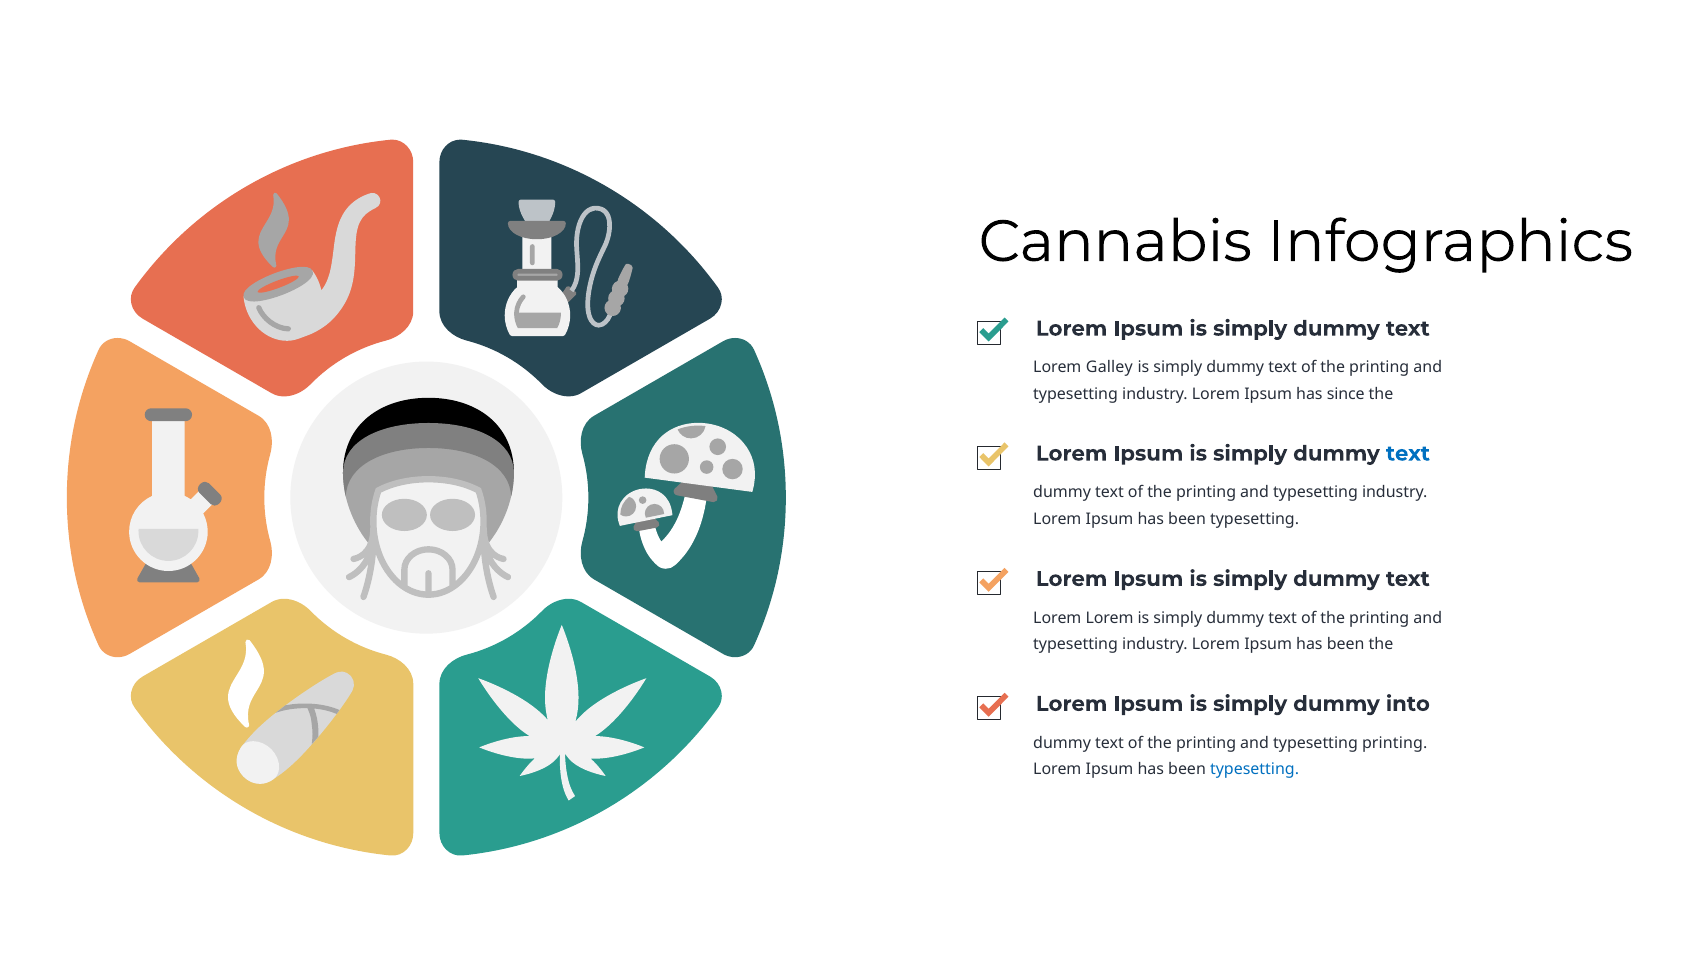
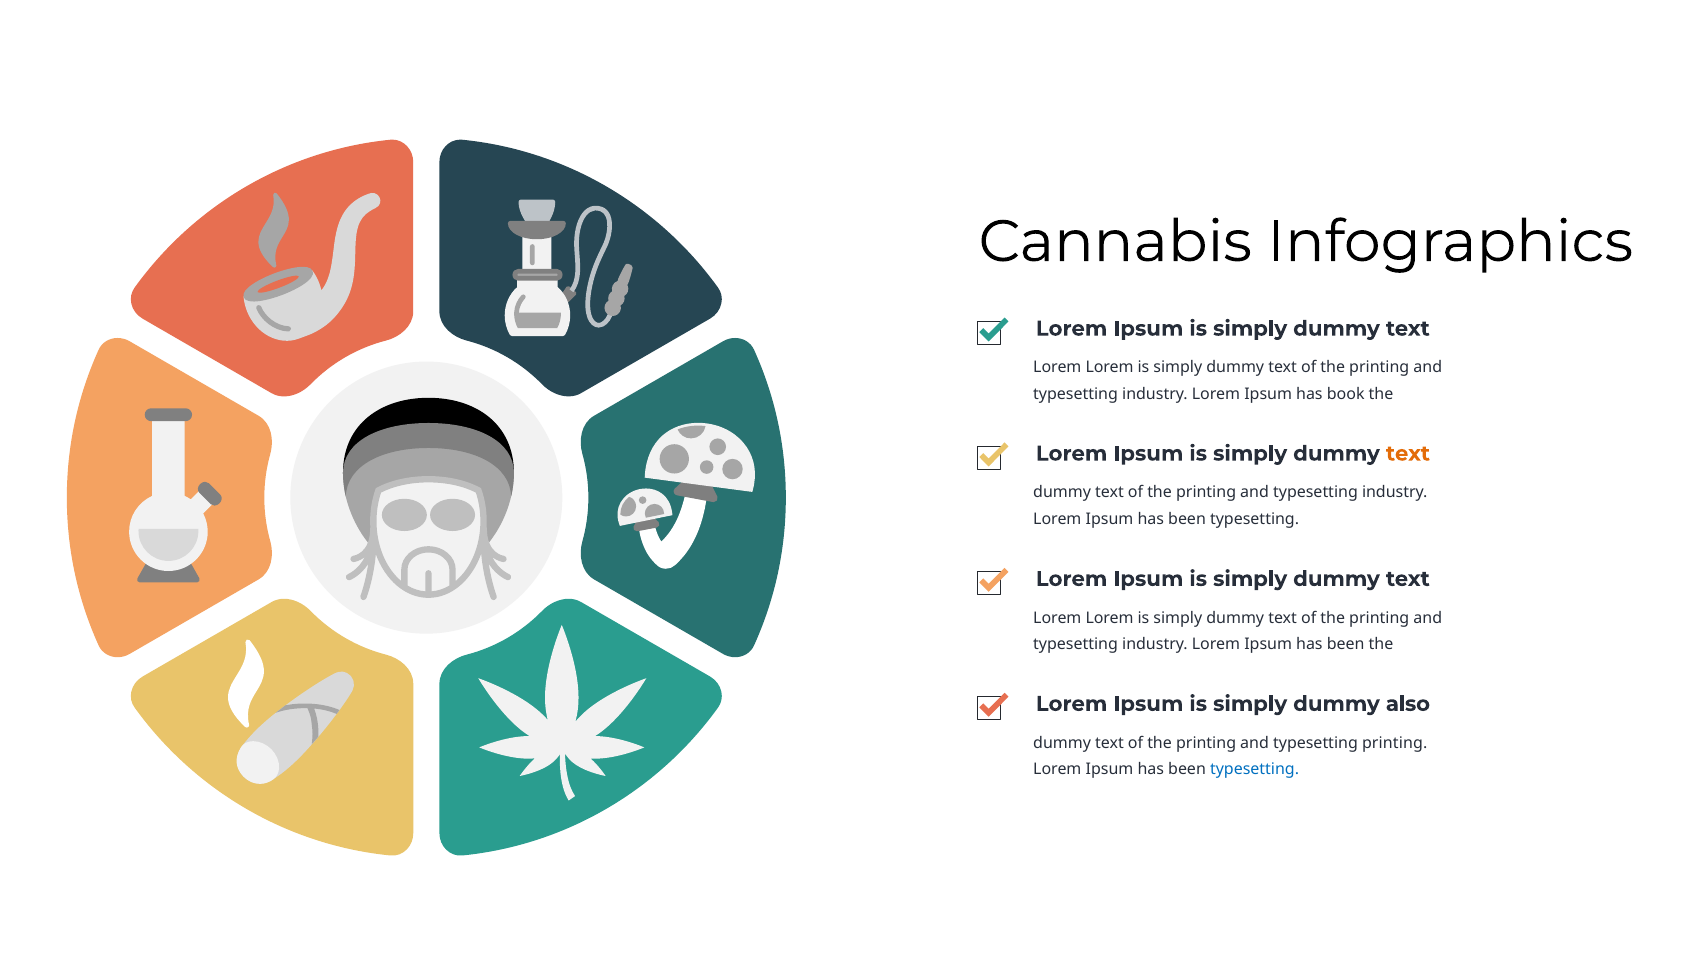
Galley: Galley -> Lorem (1110, 367)
since: since -> book (1346, 394)
text colour: blue -> orange (1408, 453)
into: into -> also (1408, 704)
